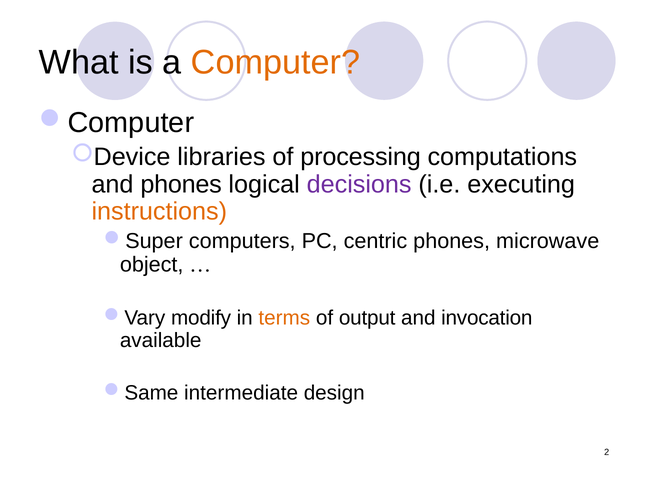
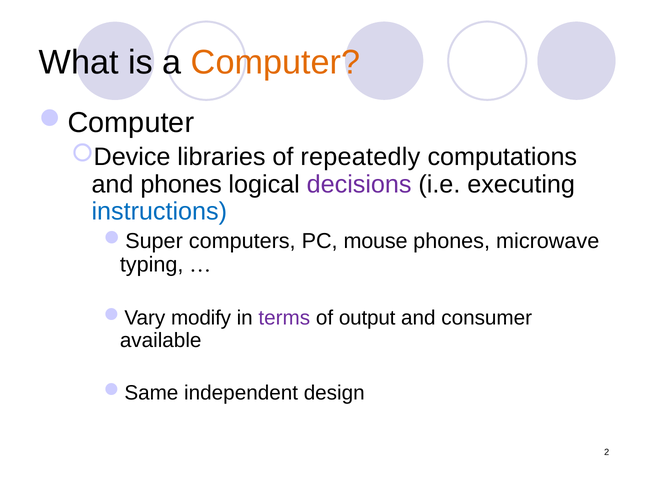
processing: processing -> repeatedly (360, 157)
instructions colour: orange -> blue (159, 211)
centric: centric -> mouse (376, 241)
object: object -> typing (152, 264)
terms colour: orange -> purple (284, 318)
invocation: invocation -> consumer (487, 318)
intermediate: intermediate -> independent (241, 393)
